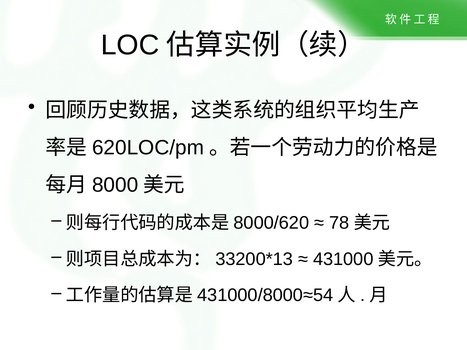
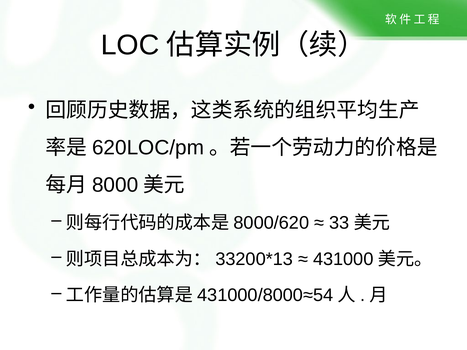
78: 78 -> 33 (339, 223)
